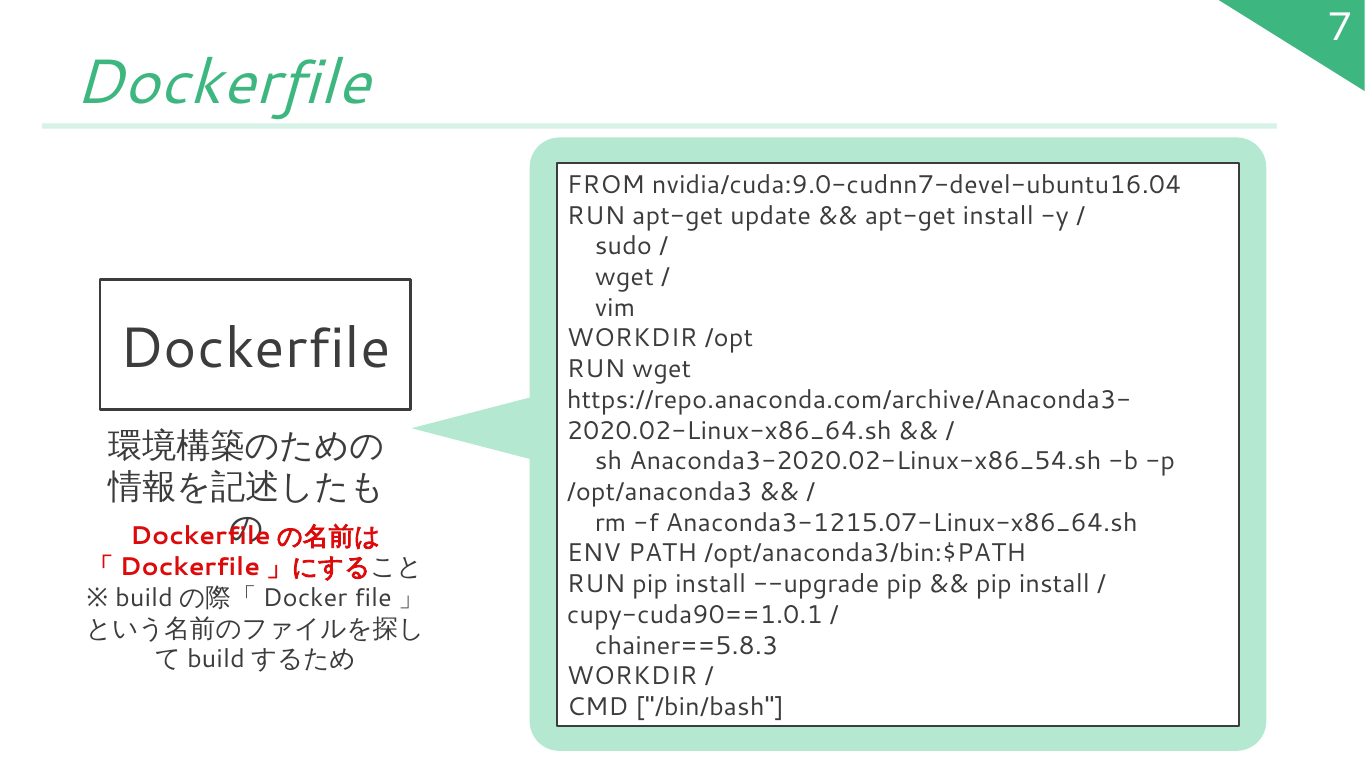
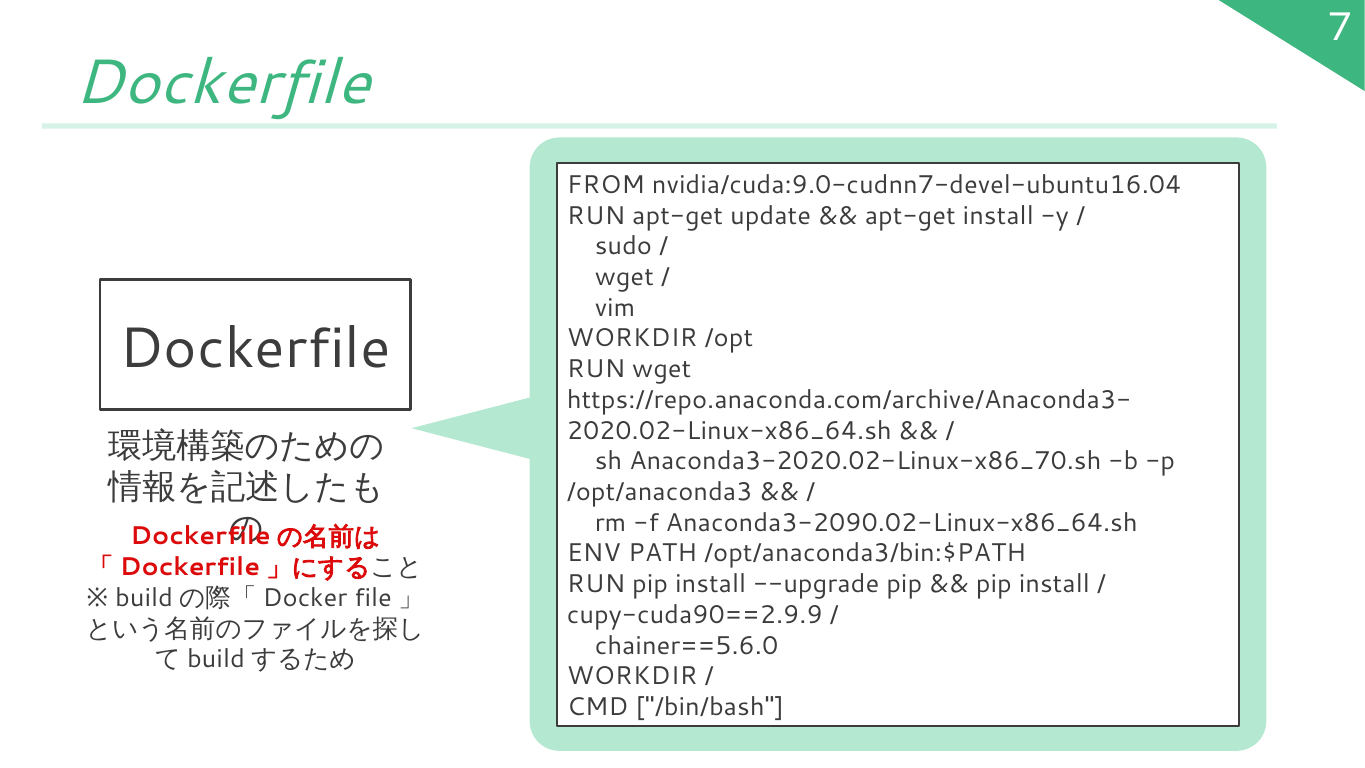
Anaconda3-2020.02-Linux-x86_54.sh: Anaconda3-2020.02-Linux-x86_54.sh -> Anaconda3-2020.02-Linux-x86_70.sh (865, 461)
Anaconda3-1215.07-Linux-x86_64.sh: Anaconda3-1215.07-Linux-x86_64.sh -> Anaconda3-2090.02-Linux-x86_64.sh (902, 523)
cupy-cuda90==1.0.1: cupy-cuda90==1.0.1 -> cupy-cuda90==2.9.9 (695, 615)
chainer==5.8.3: chainer==5.8.3 -> chainer==5.6.0 (687, 645)
